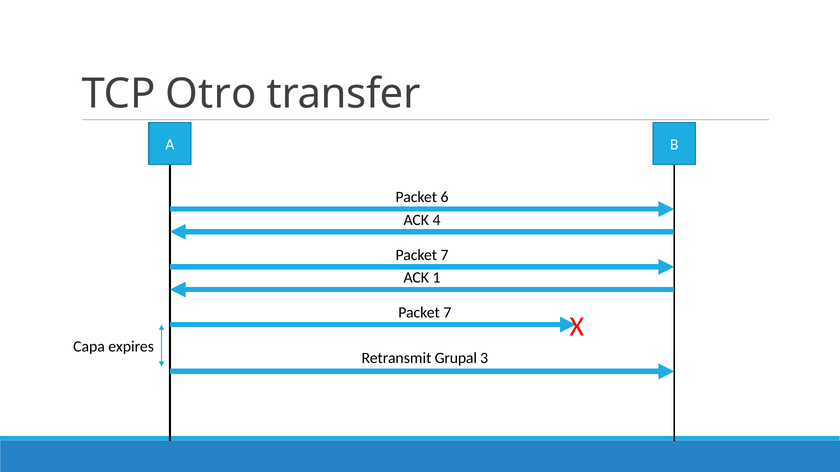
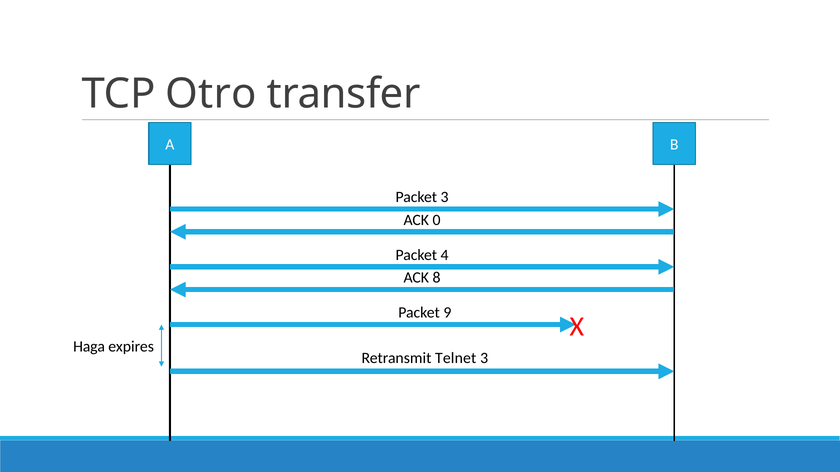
Packet 6: 6 -> 3 (445, 197)
4: 4 -> 0 (437, 220)
7: 7 -> 4 (445, 255)
1: 1 -> 8 (437, 278)
7: 7 -> 9 (447, 313)
Capa: Capa -> Haga (89, 347)
Grupal: Grupal -> Telnet (456, 359)
